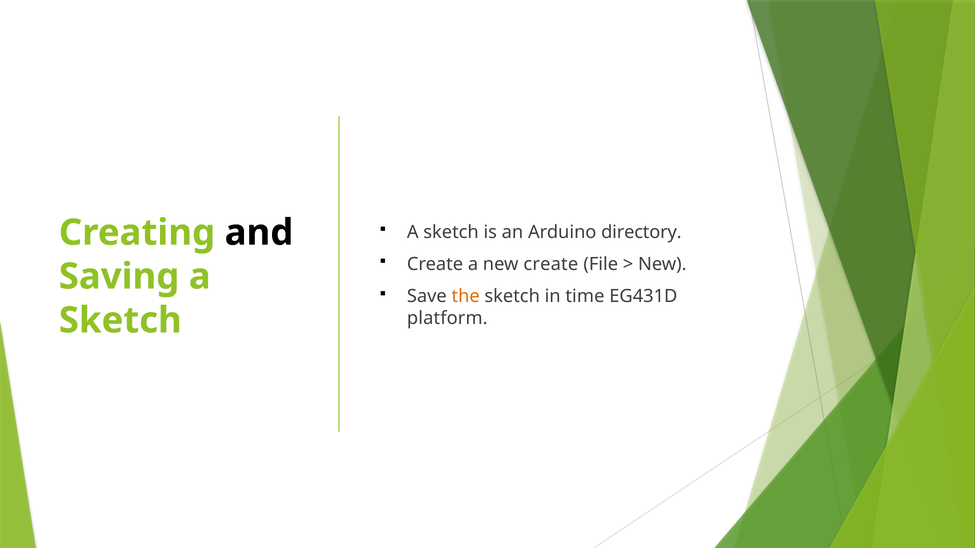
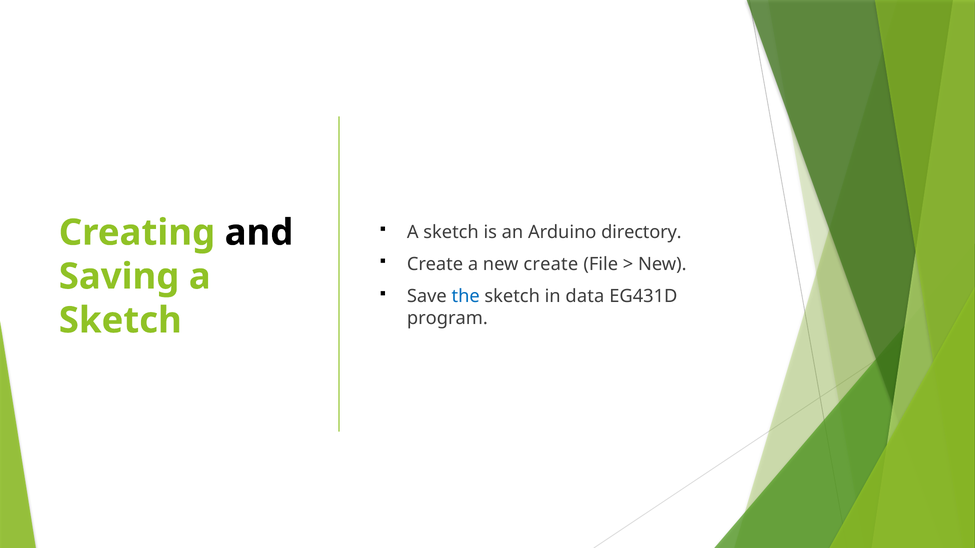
the colour: orange -> blue (466, 297)
time: time -> data (585, 297)
platform: platform -> program (447, 319)
